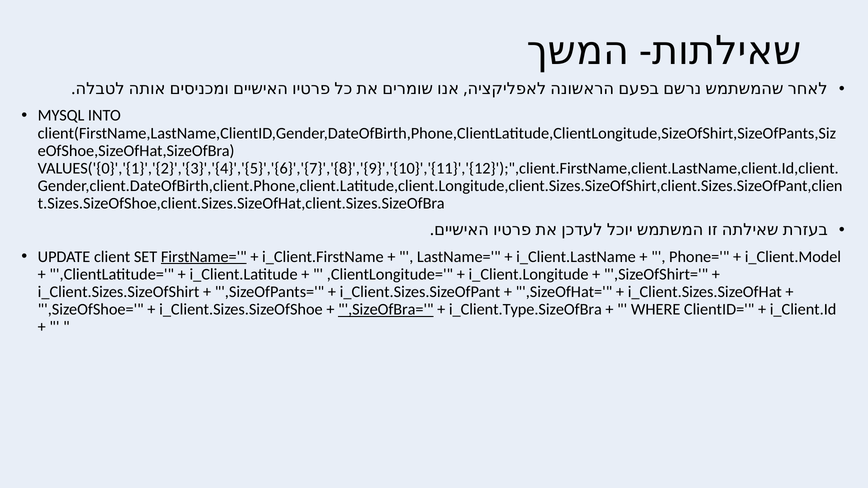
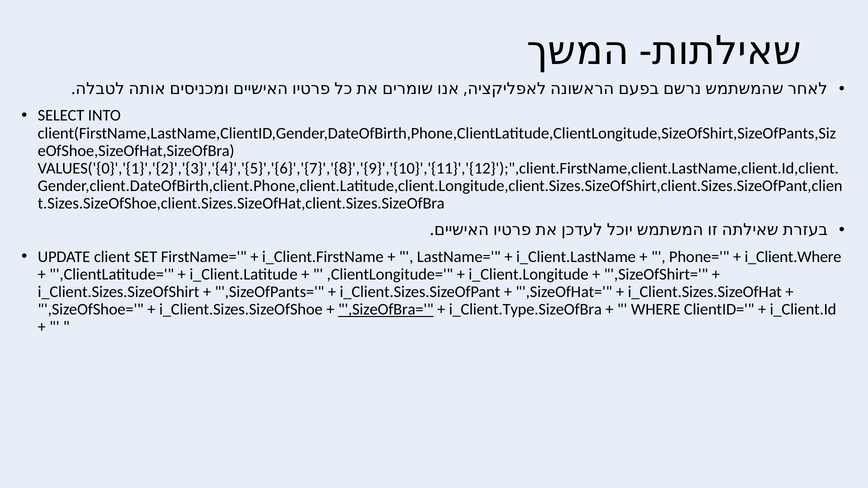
MYSQL: MYSQL -> SELECT (61, 116)
FirstName= underline: present -> none (204, 257)
i_Client.Model: i_Client.Model -> i_Client.Where (793, 257)
